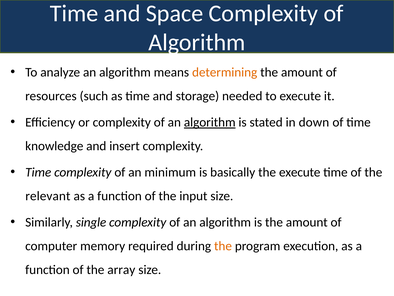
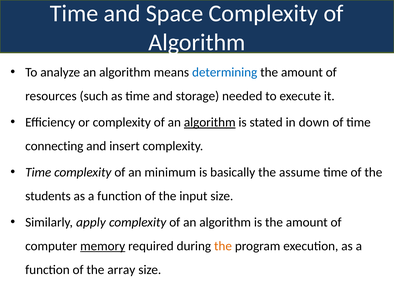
determining colour: orange -> blue (225, 72)
knowledge: knowledge -> connecting (54, 146)
the execute: execute -> assume (300, 172)
relevant: relevant -> students (48, 196)
single: single -> apply (91, 222)
memory underline: none -> present (103, 246)
